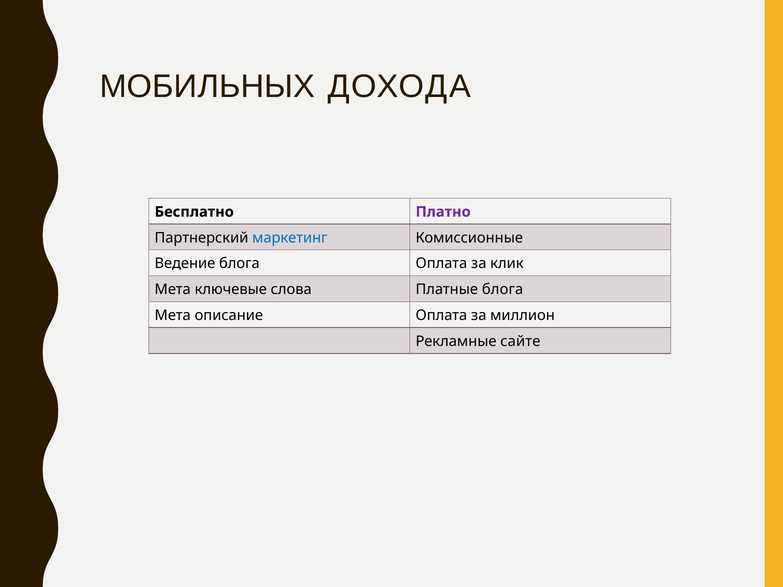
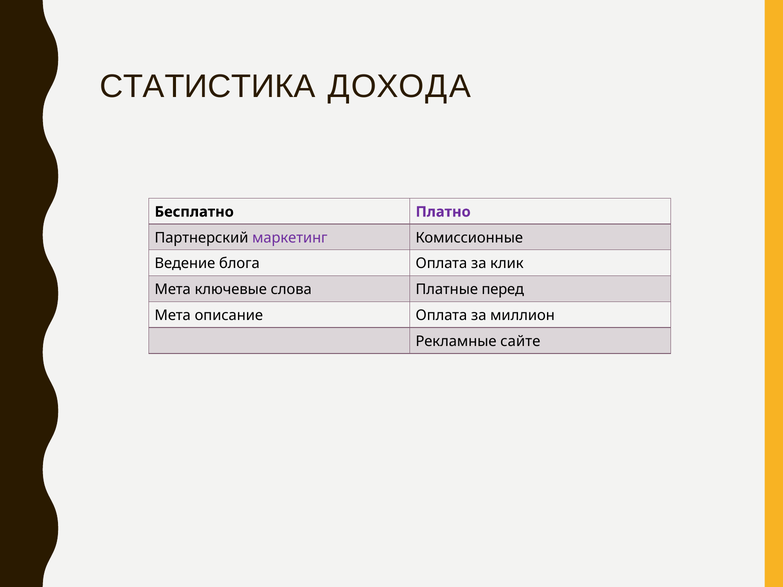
МОБИЛЬНЫХ: МОБИЛЬНЫХ -> СТАТИСТИКА (207, 86)
маркетинг colour: blue -> purple (290, 238)
Платные блога: блога -> перед (503, 290)
